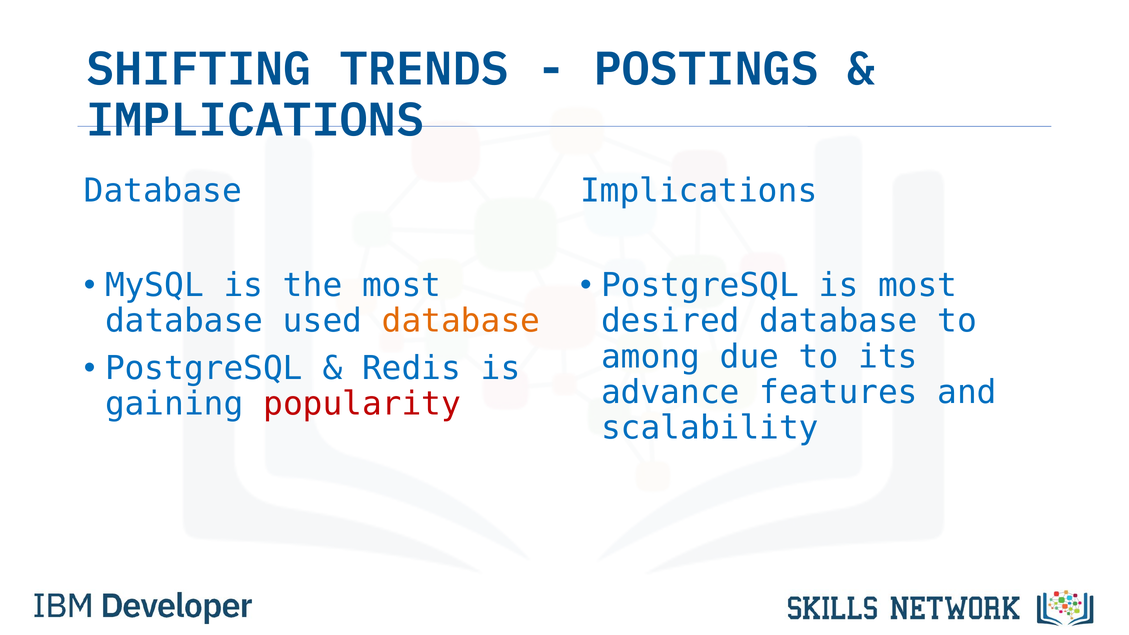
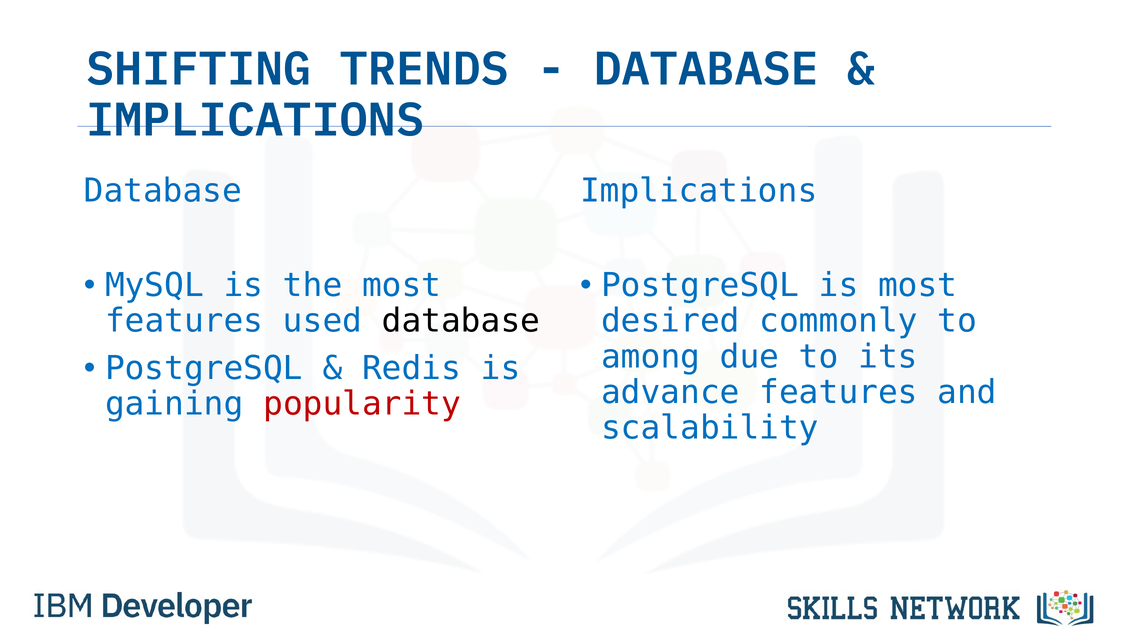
POSTINGS: POSTINGS -> DATABASE (706, 69)
database: database -> features (184, 321)
database colour: orange -> black (461, 321)
desired database: database -> commonly (839, 321)
